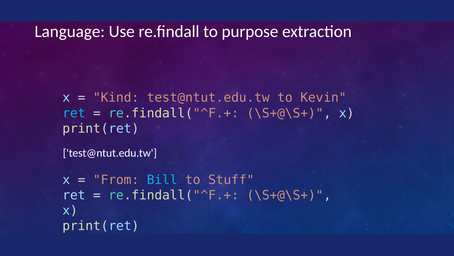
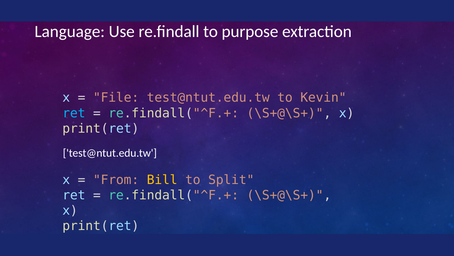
Kind: Kind -> File (116, 98)
Bill colour: light blue -> yellow (162, 179)
Stuff: Stuff -> Split (231, 179)
